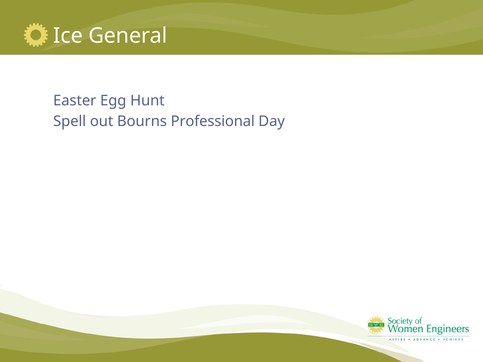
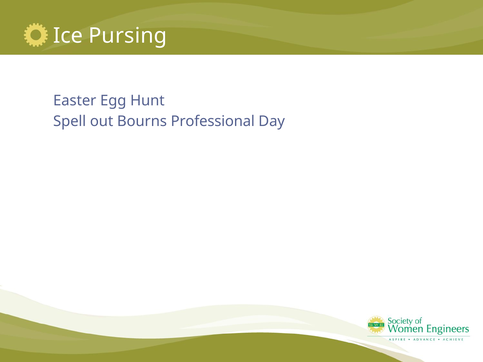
General: General -> Pursing (128, 36)
